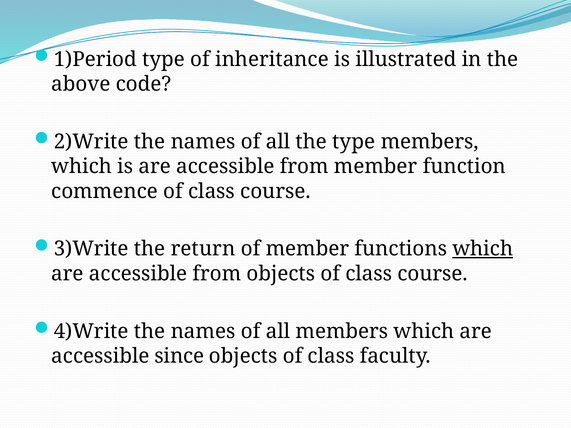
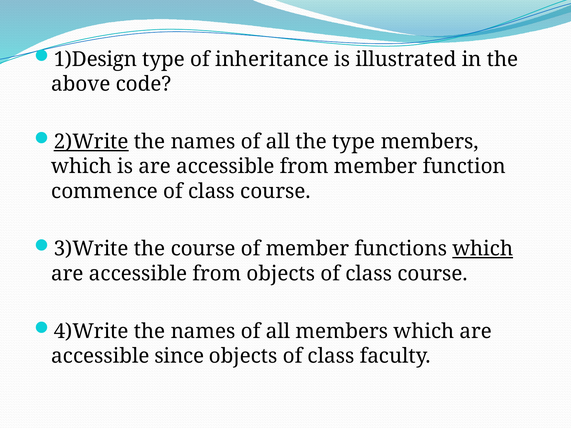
1)Period: 1)Period -> 1)Design (95, 59)
2)Write underline: none -> present (91, 142)
the return: return -> course (203, 249)
